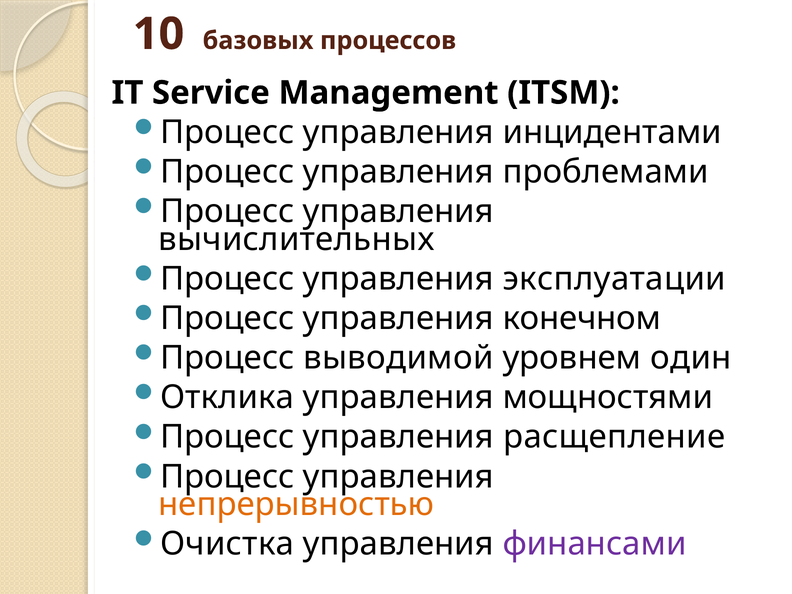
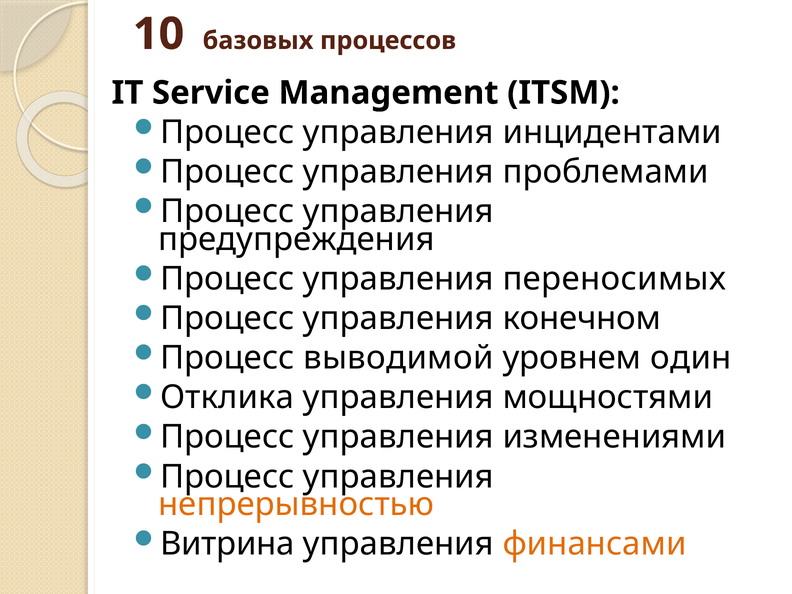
вычислительных: вычислительных -> предупреждения (296, 239)
эксплуатации: эксплуатации -> переносимых (614, 279)
расщепление: расщепление -> изменениями (614, 437)
Очистка: Очистка -> Витрина (227, 544)
финансами colour: purple -> orange (595, 544)
